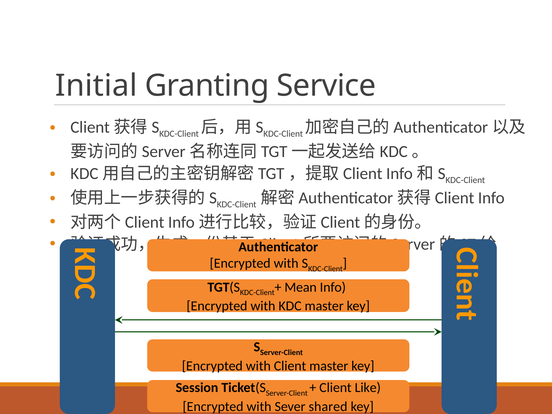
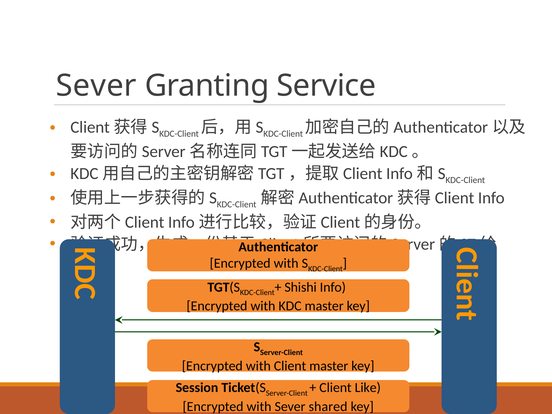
Initial: Initial -> Sever (96, 86)
Mean: Mean -> Shishi (301, 287)
